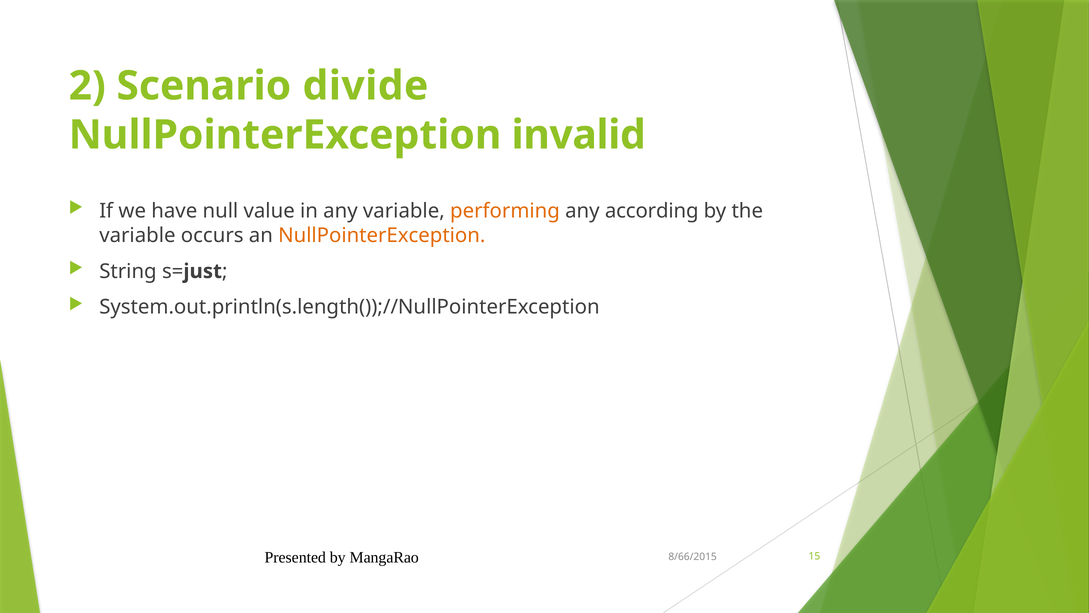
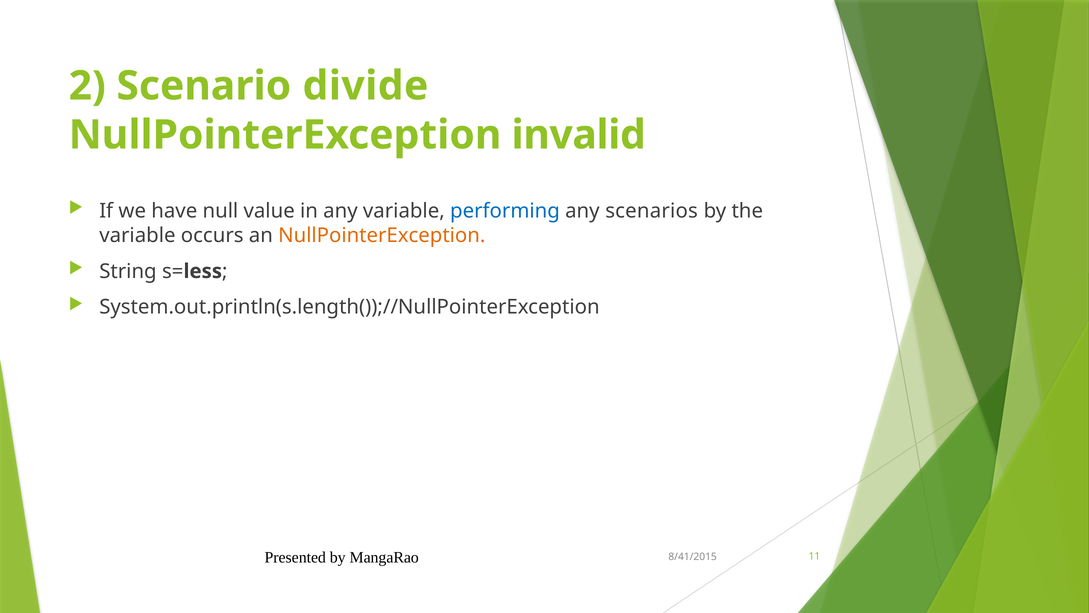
performing colour: orange -> blue (505, 211)
according: according -> scenarios (652, 211)
just: just -> less (203, 271)
15: 15 -> 11 (814, 556)
8/66/2015: 8/66/2015 -> 8/41/2015 (693, 557)
